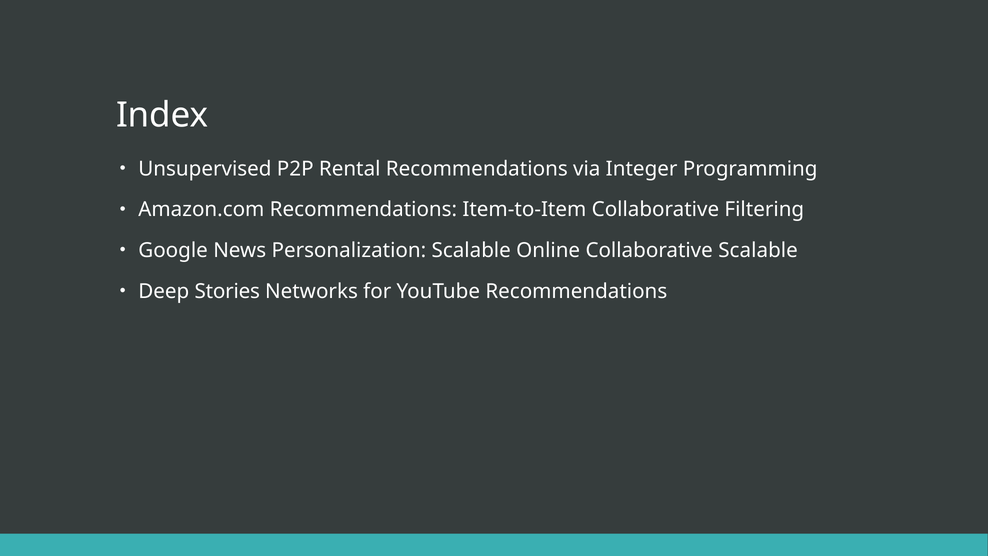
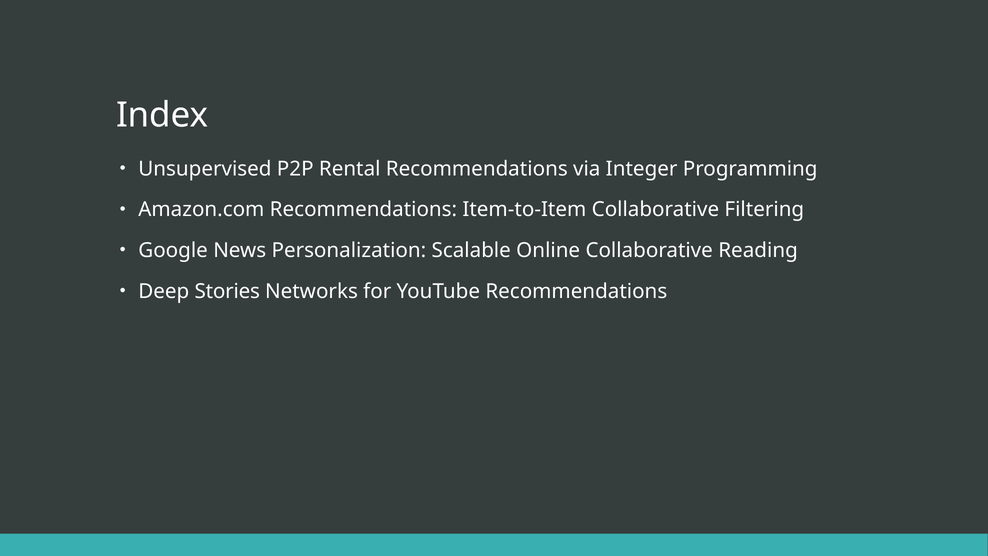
Collaborative Scalable: Scalable -> Reading (758, 250)
